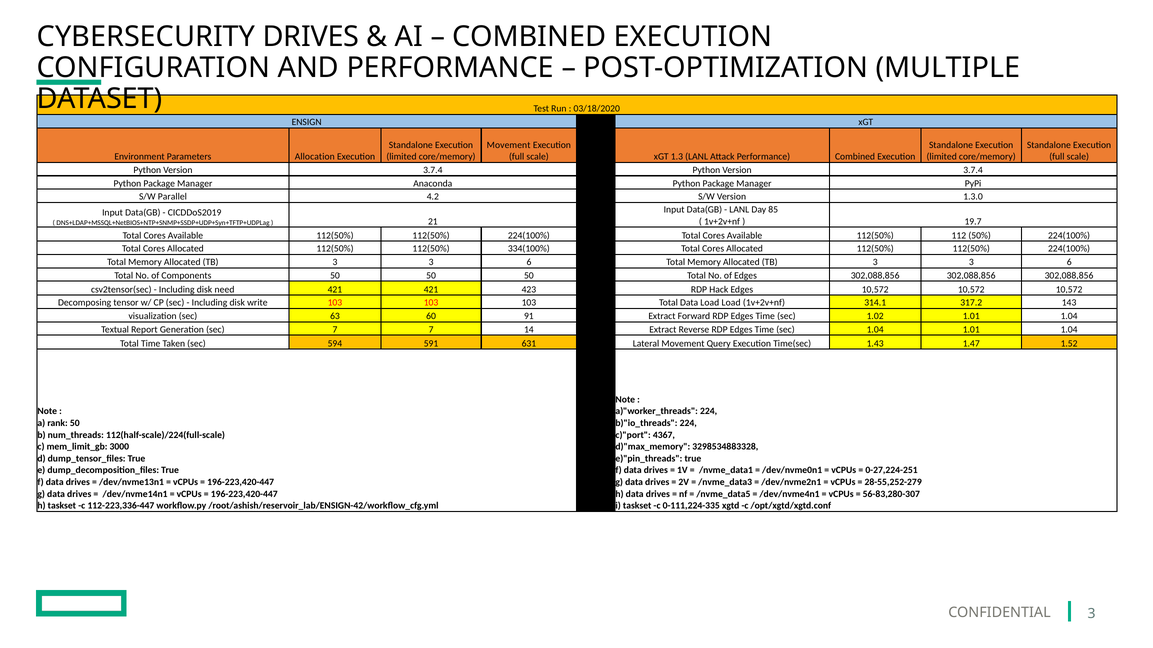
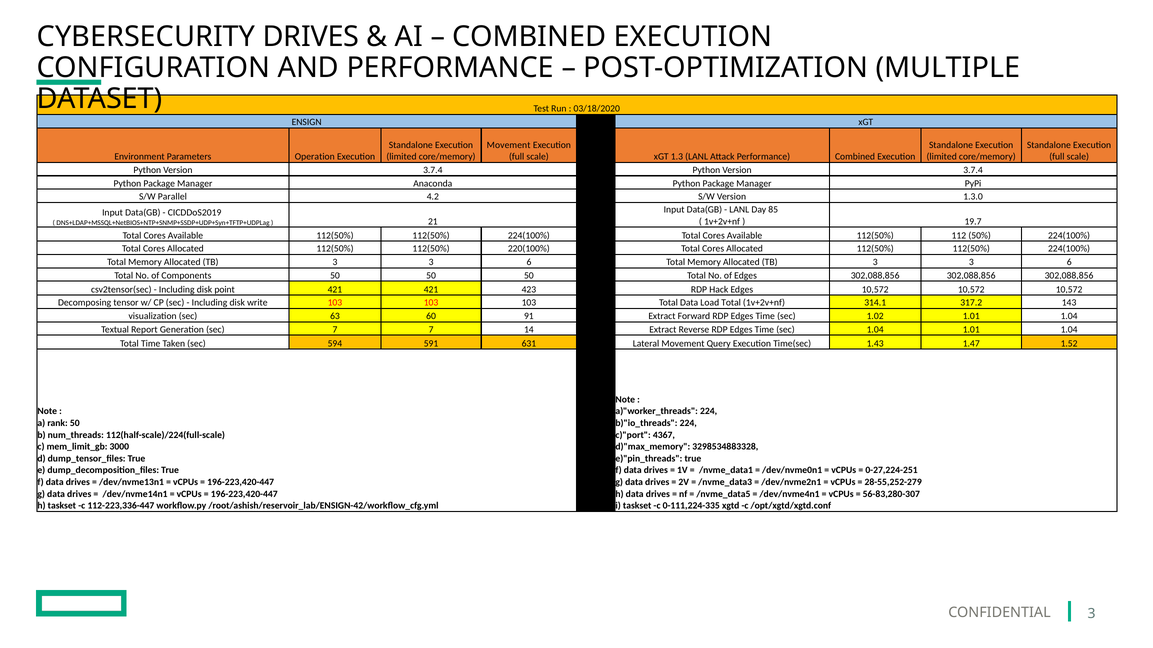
Allocation: Allocation -> Operation (315, 157)
334(100%: 334(100% -> 220(100% (529, 249)
need: need -> point (225, 290)
Load Load: Load -> Total (731, 303)
